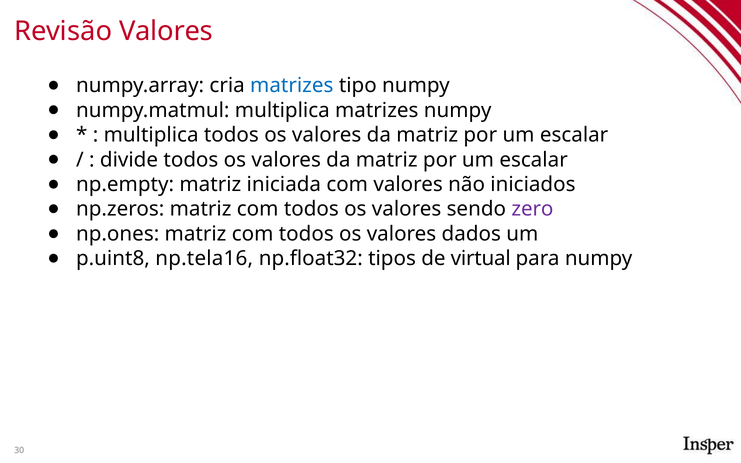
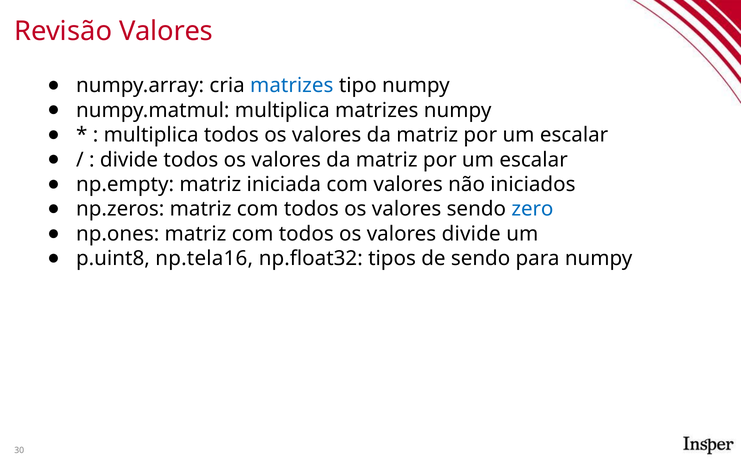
zero colour: purple -> blue (532, 209)
valores dados: dados -> divide (471, 234)
de virtual: virtual -> sendo (481, 259)
